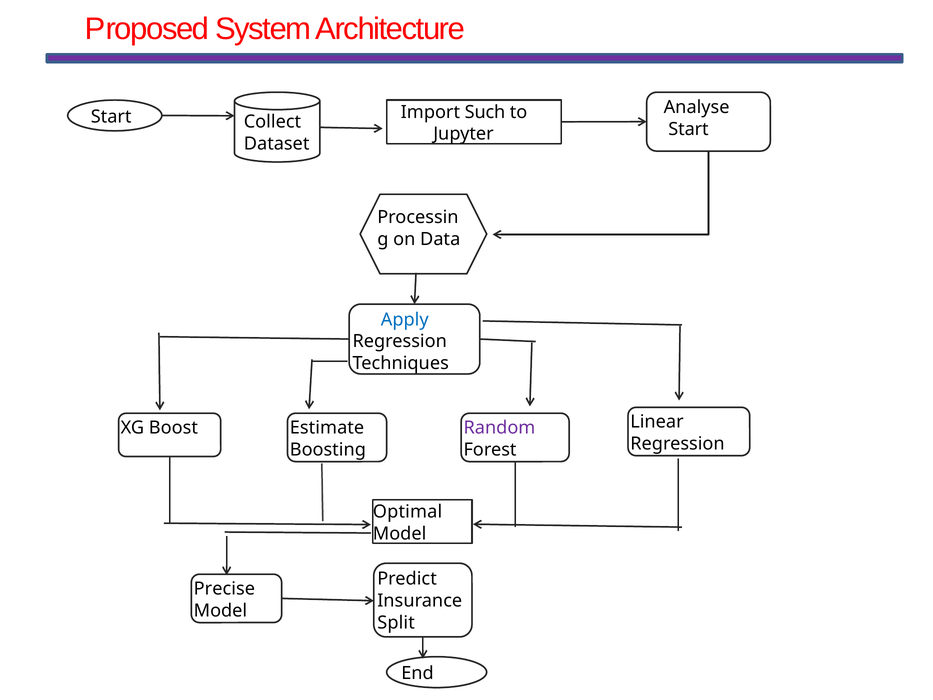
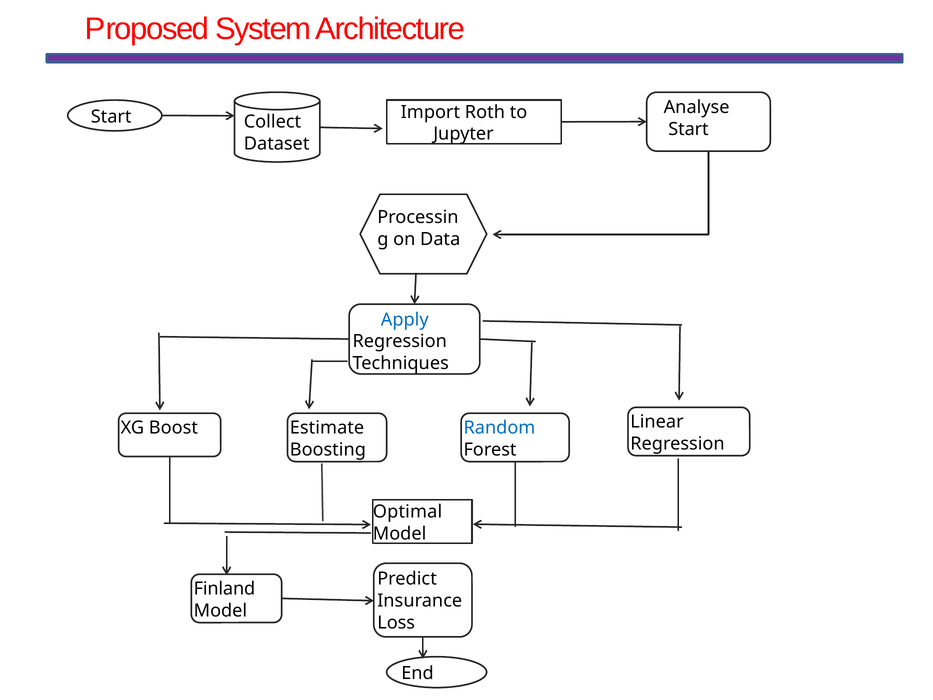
Such: Such -> Roth (485, 112)
Random colour: purple -> blue (499, 428)
Precise: Precise -> Finland (224, 589)
Split: Split -> Loss (396, 622)
